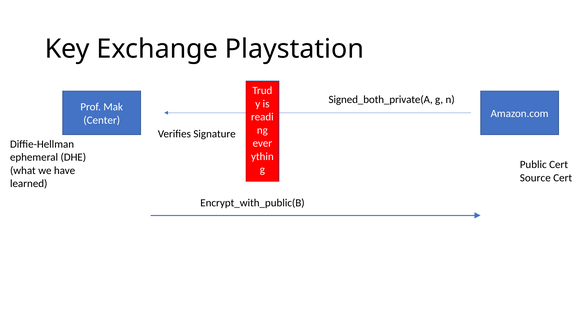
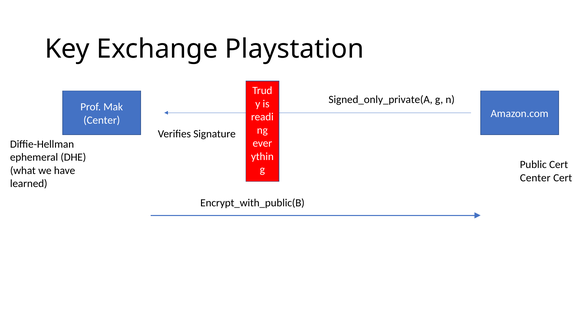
Signed_both_private(A: Signed_both_private(A -> Signed_only_private(A (381, 100)
Source: Source -> Center (535, 178)
